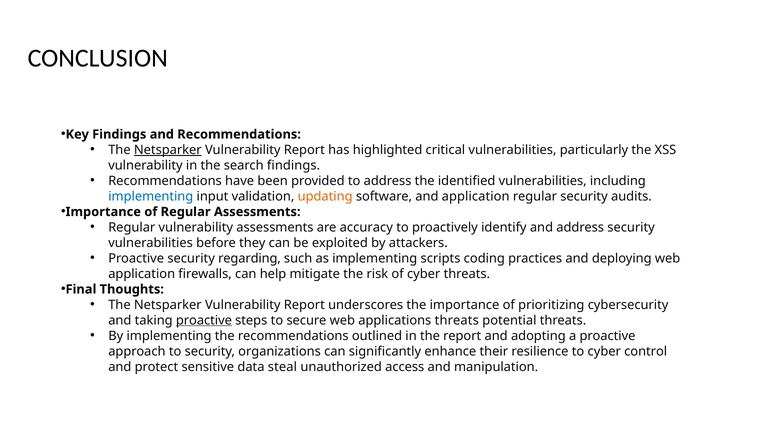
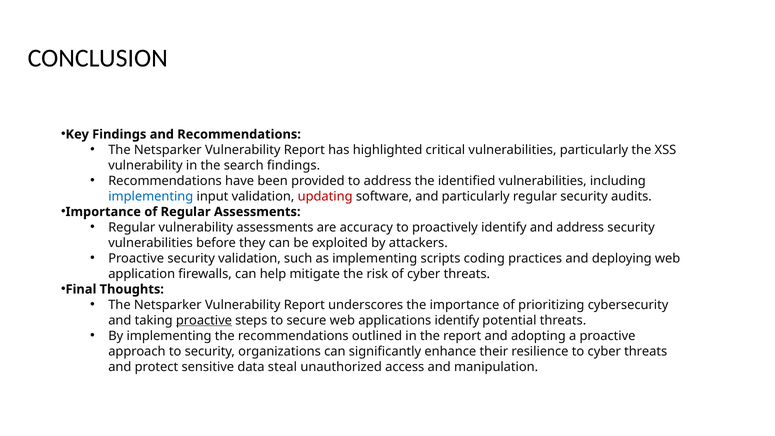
Netsparker underline: present -> none (168, 150)
updating colour: orange -> red (325, 196)
and application: application -> particularly (476, 196)
security regarding: regarding -> validation (249, 258)
applications threats: threats -> identify (457, 320)
to cyber control: control -> threats (646, 351)
